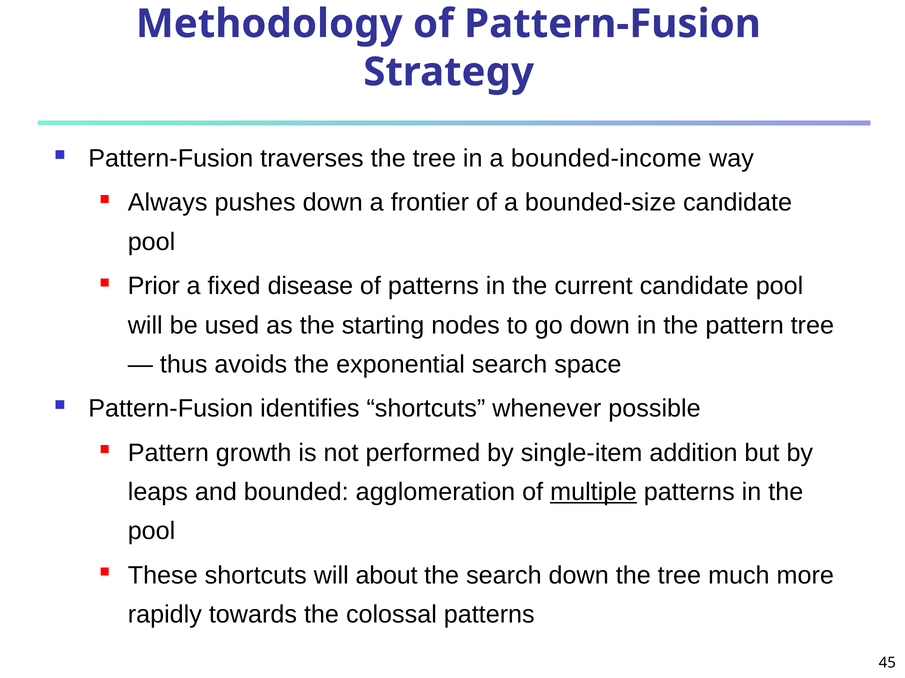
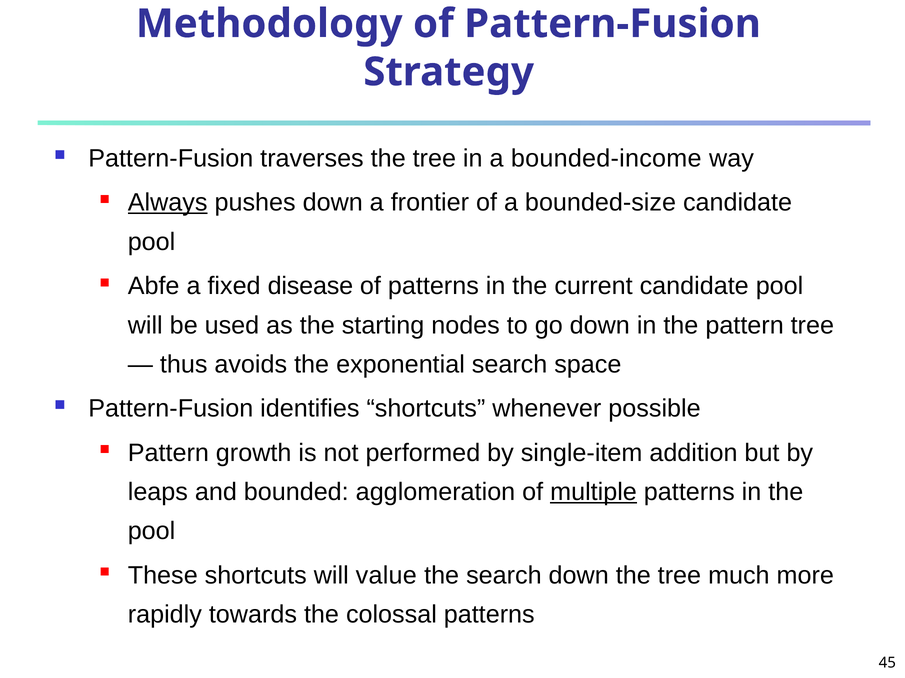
Always underline: none -> present (168, 203)
Prior: Prior -> Abfe (154, 286)
about: about -> value (386, 576)
